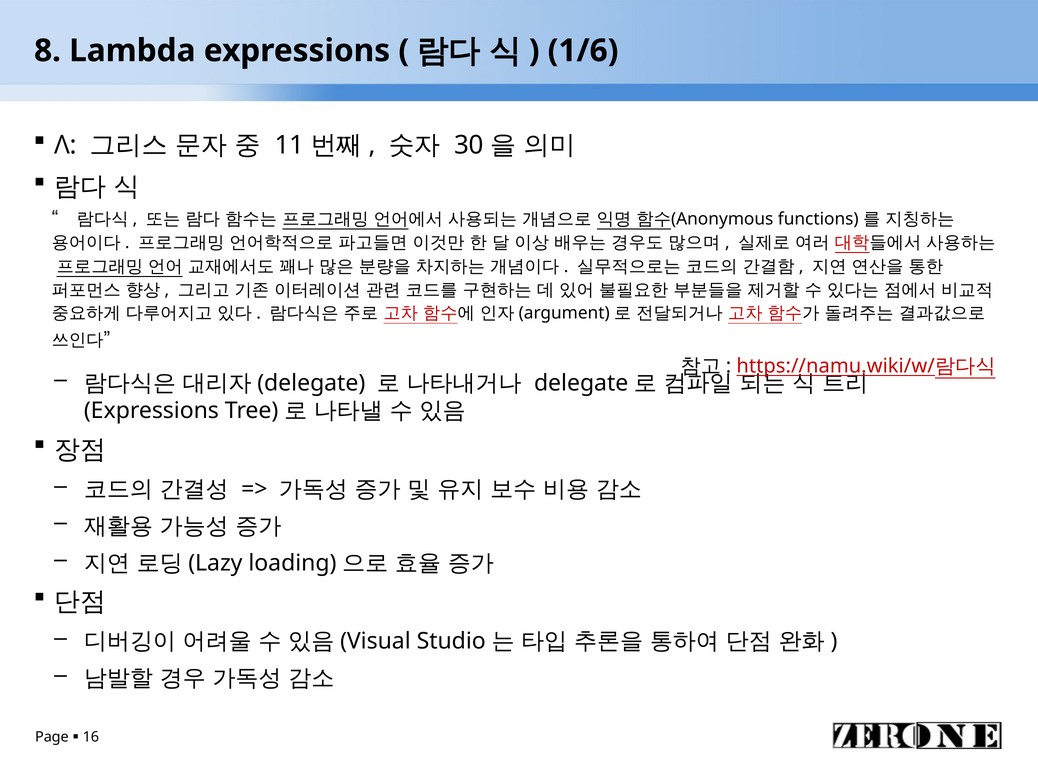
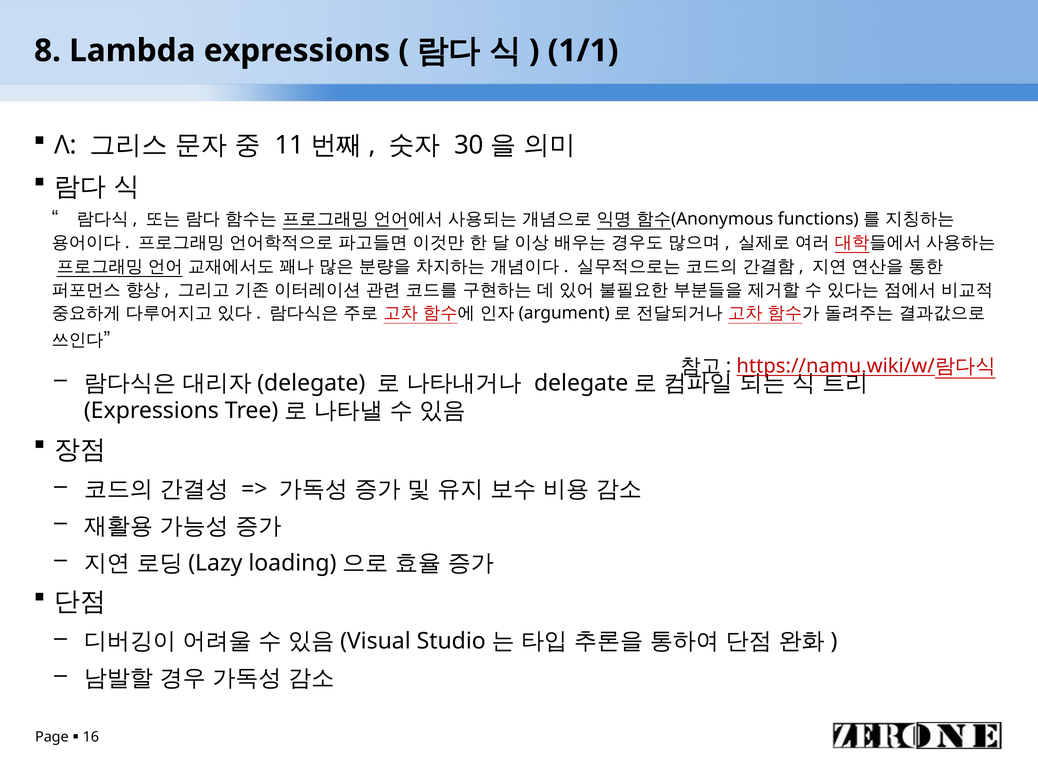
1/6: 1/6 -> 1/1 (583, 51)
